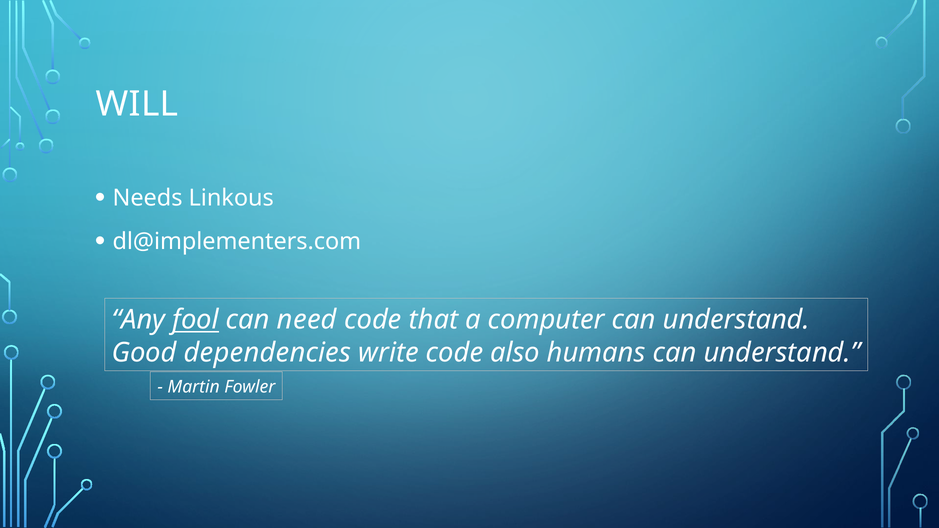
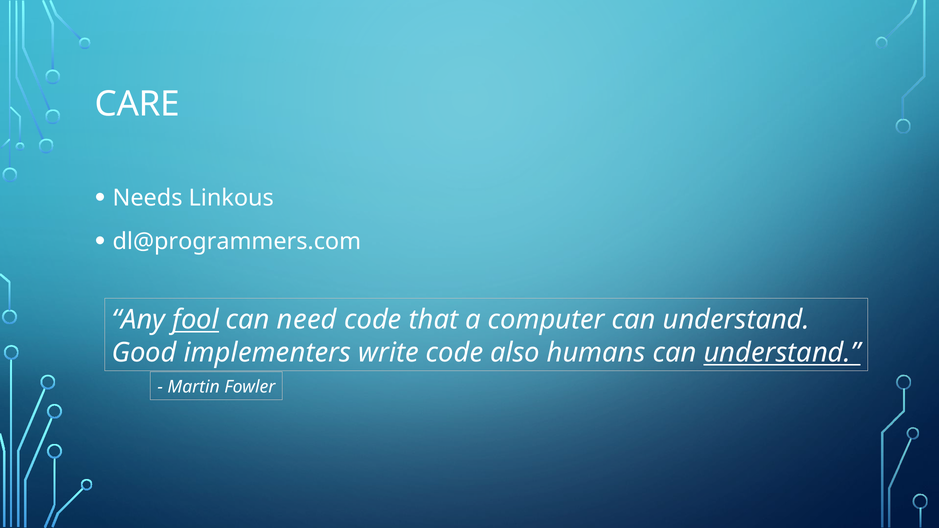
WILL: WILL -> CARE (137, 104)
dl@implementers.com: dl@implementers.com -> dl@programmers.com (237, 242)
dependencies: dependencies -> implementers (268, 353)
understand underline: none -> present (782, 353)
